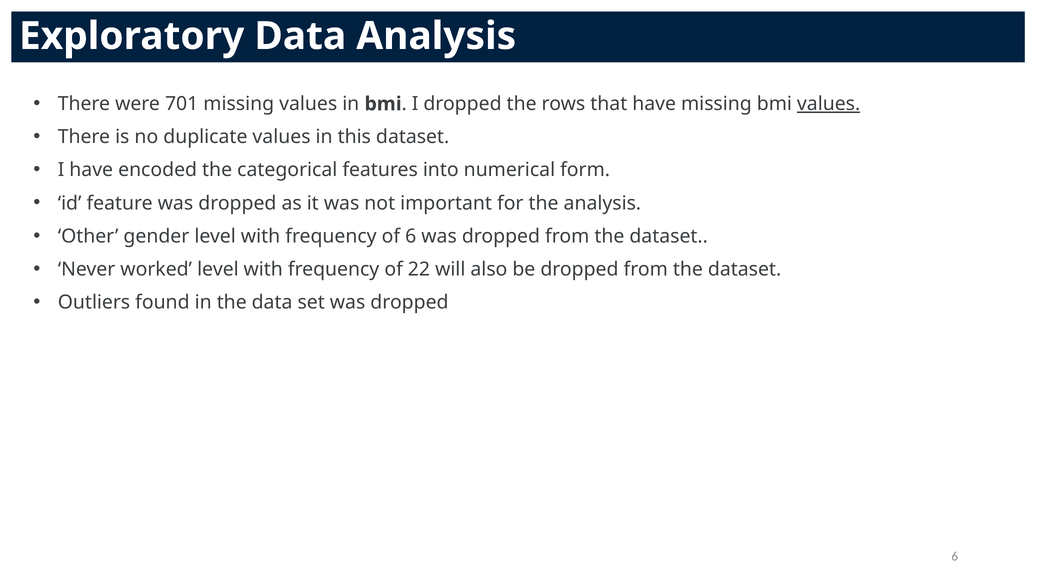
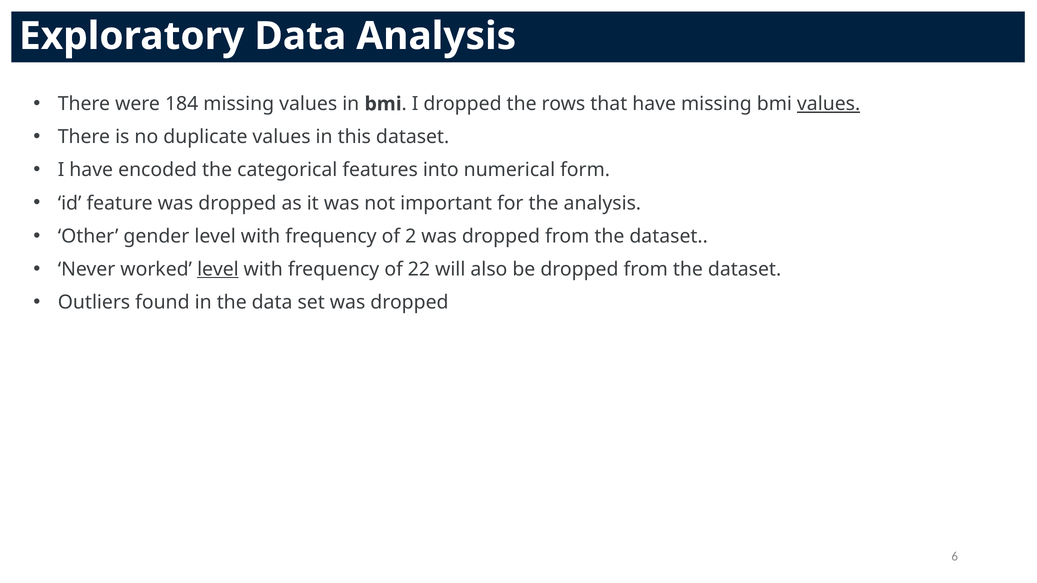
701: 701 -> 184 (182, 104)
of 6: 6 -> 2 (411, 236)
level underline: none -> present (218, 269)
